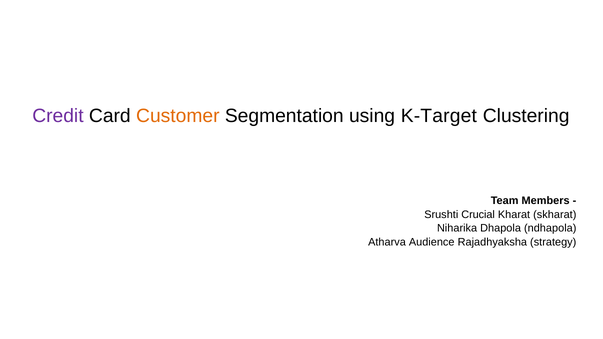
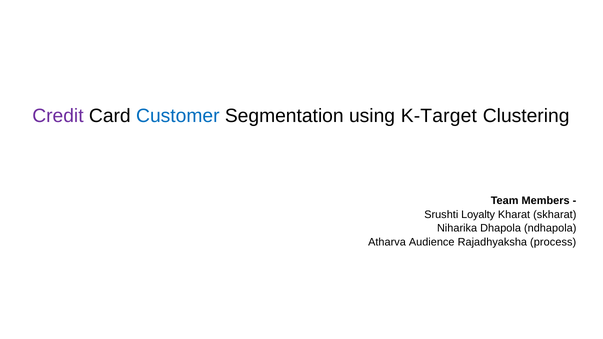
Customer colour: orange -> blue (178, 116)
Crucial: Crucial -> Loyalty (478, 215)
strategy: strategy -> process (553, 242)
